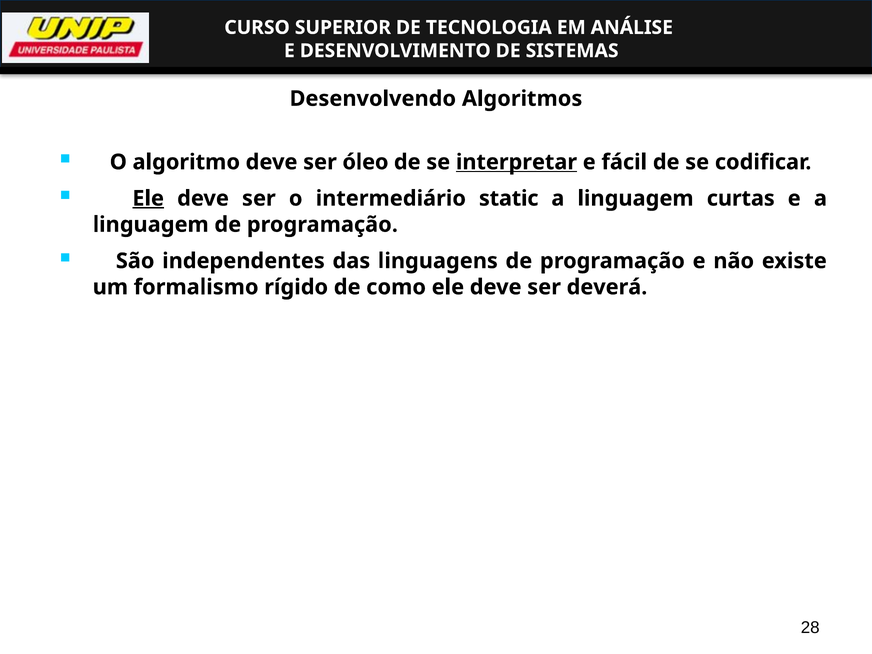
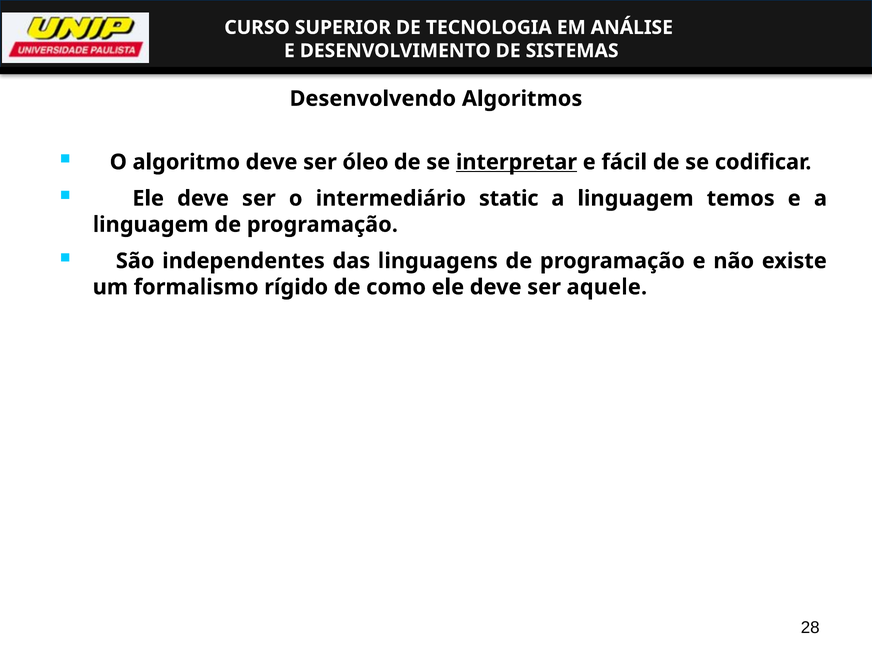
Ele underline: present -> none (148, 198)
curtas: curtas -> temos (741, 198)
deverá: deverá -> aquele (607, 287)
